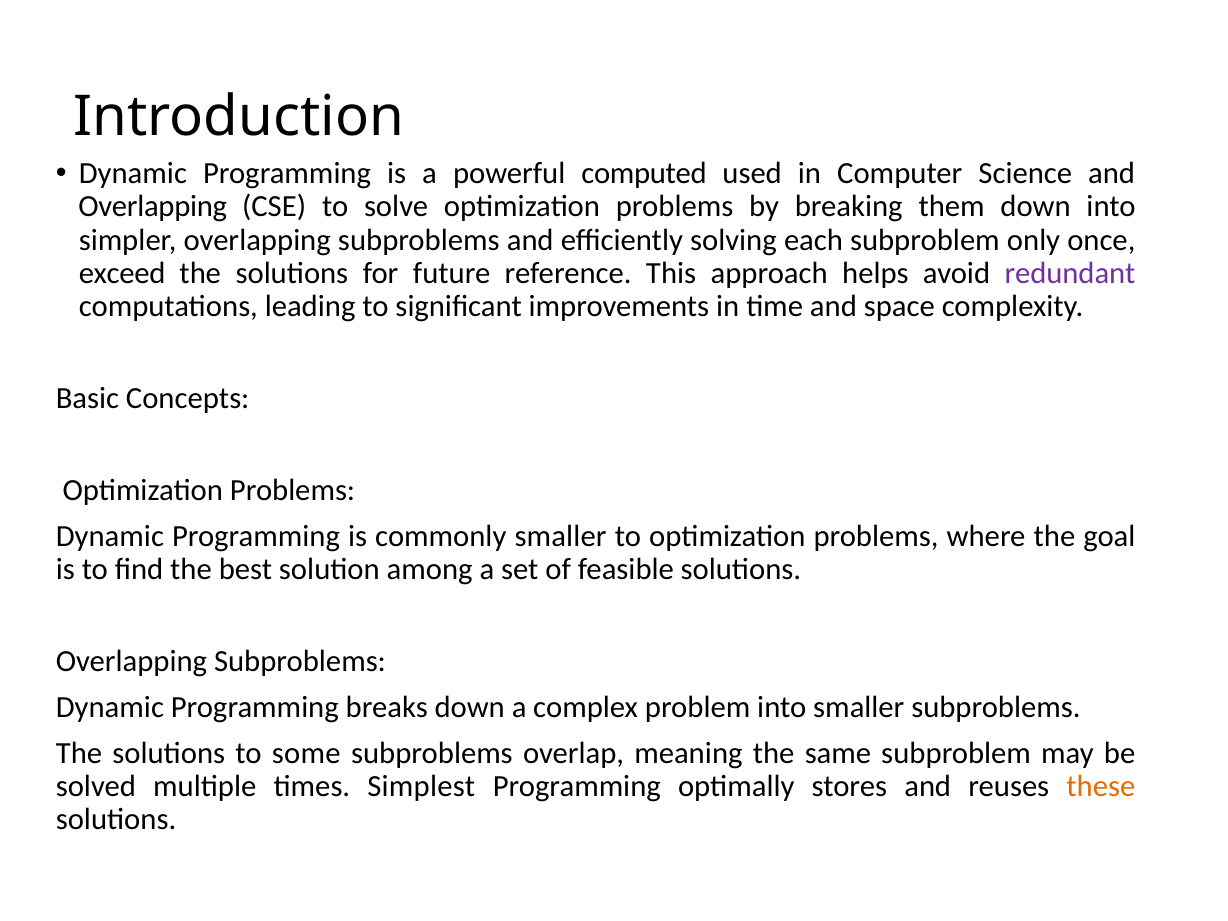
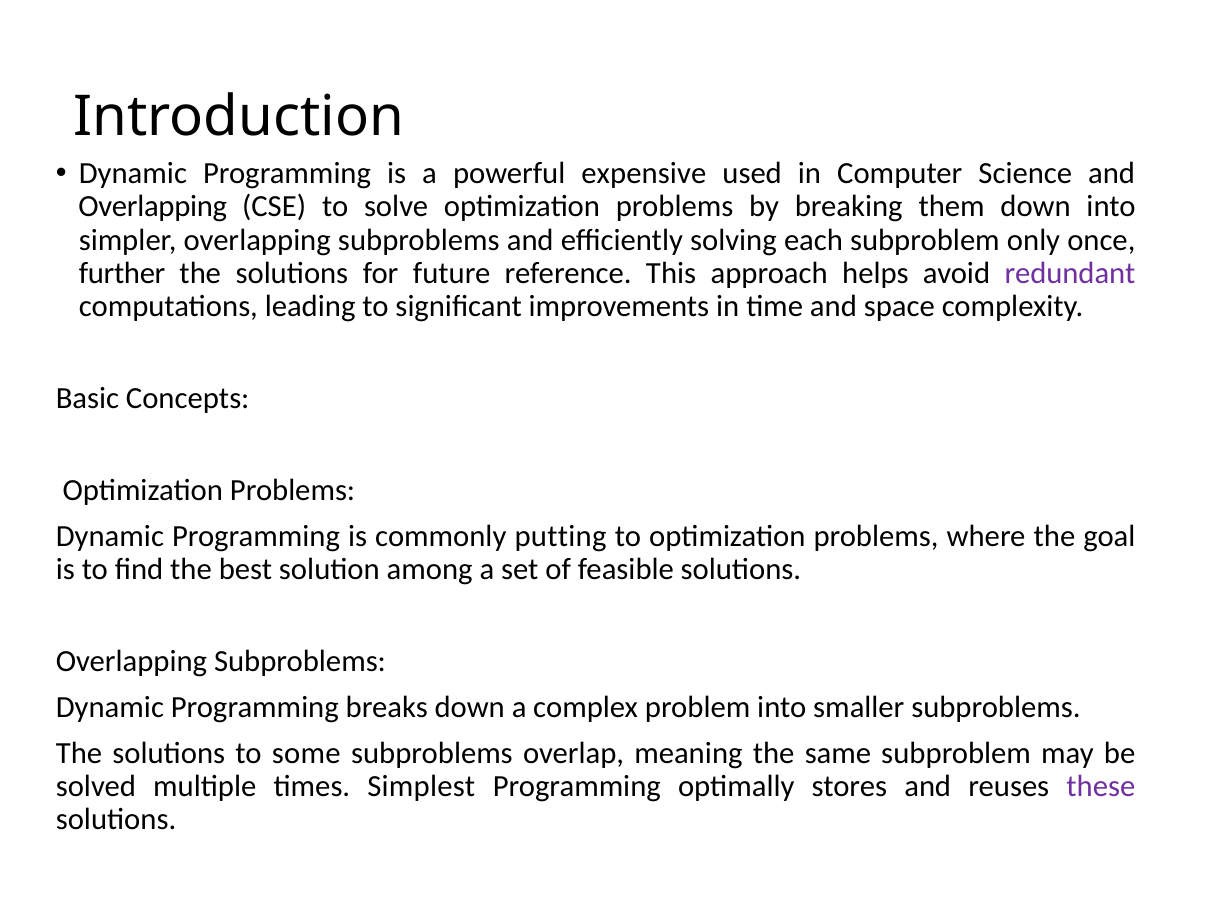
computed: computed -> expensive (644, 174)
exceed: exceed -> further (122, 273)
commonly smaller: smaller -> putting (561, 536)
these colour: orange -> purple (1101, 786)
